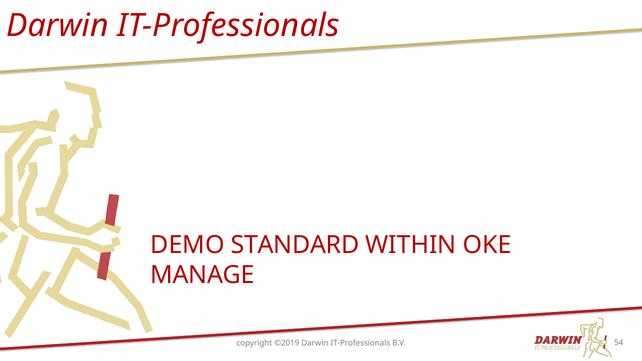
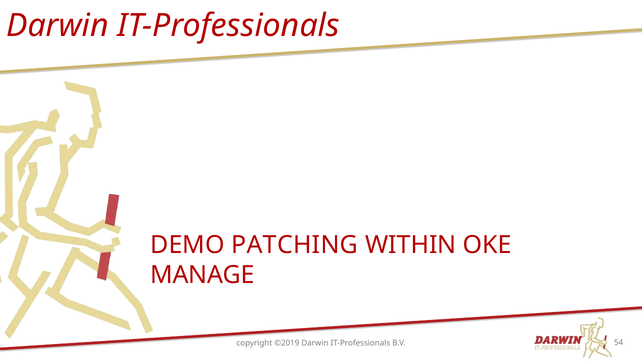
STANDARD: STANDARD -> PATCHING (295, 245)
